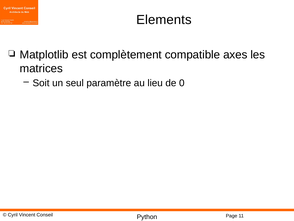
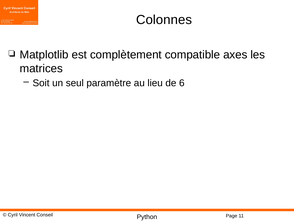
Elements: Elements -> Colonnes (164, 20)
0: 0 -> 6 (182, 83)
